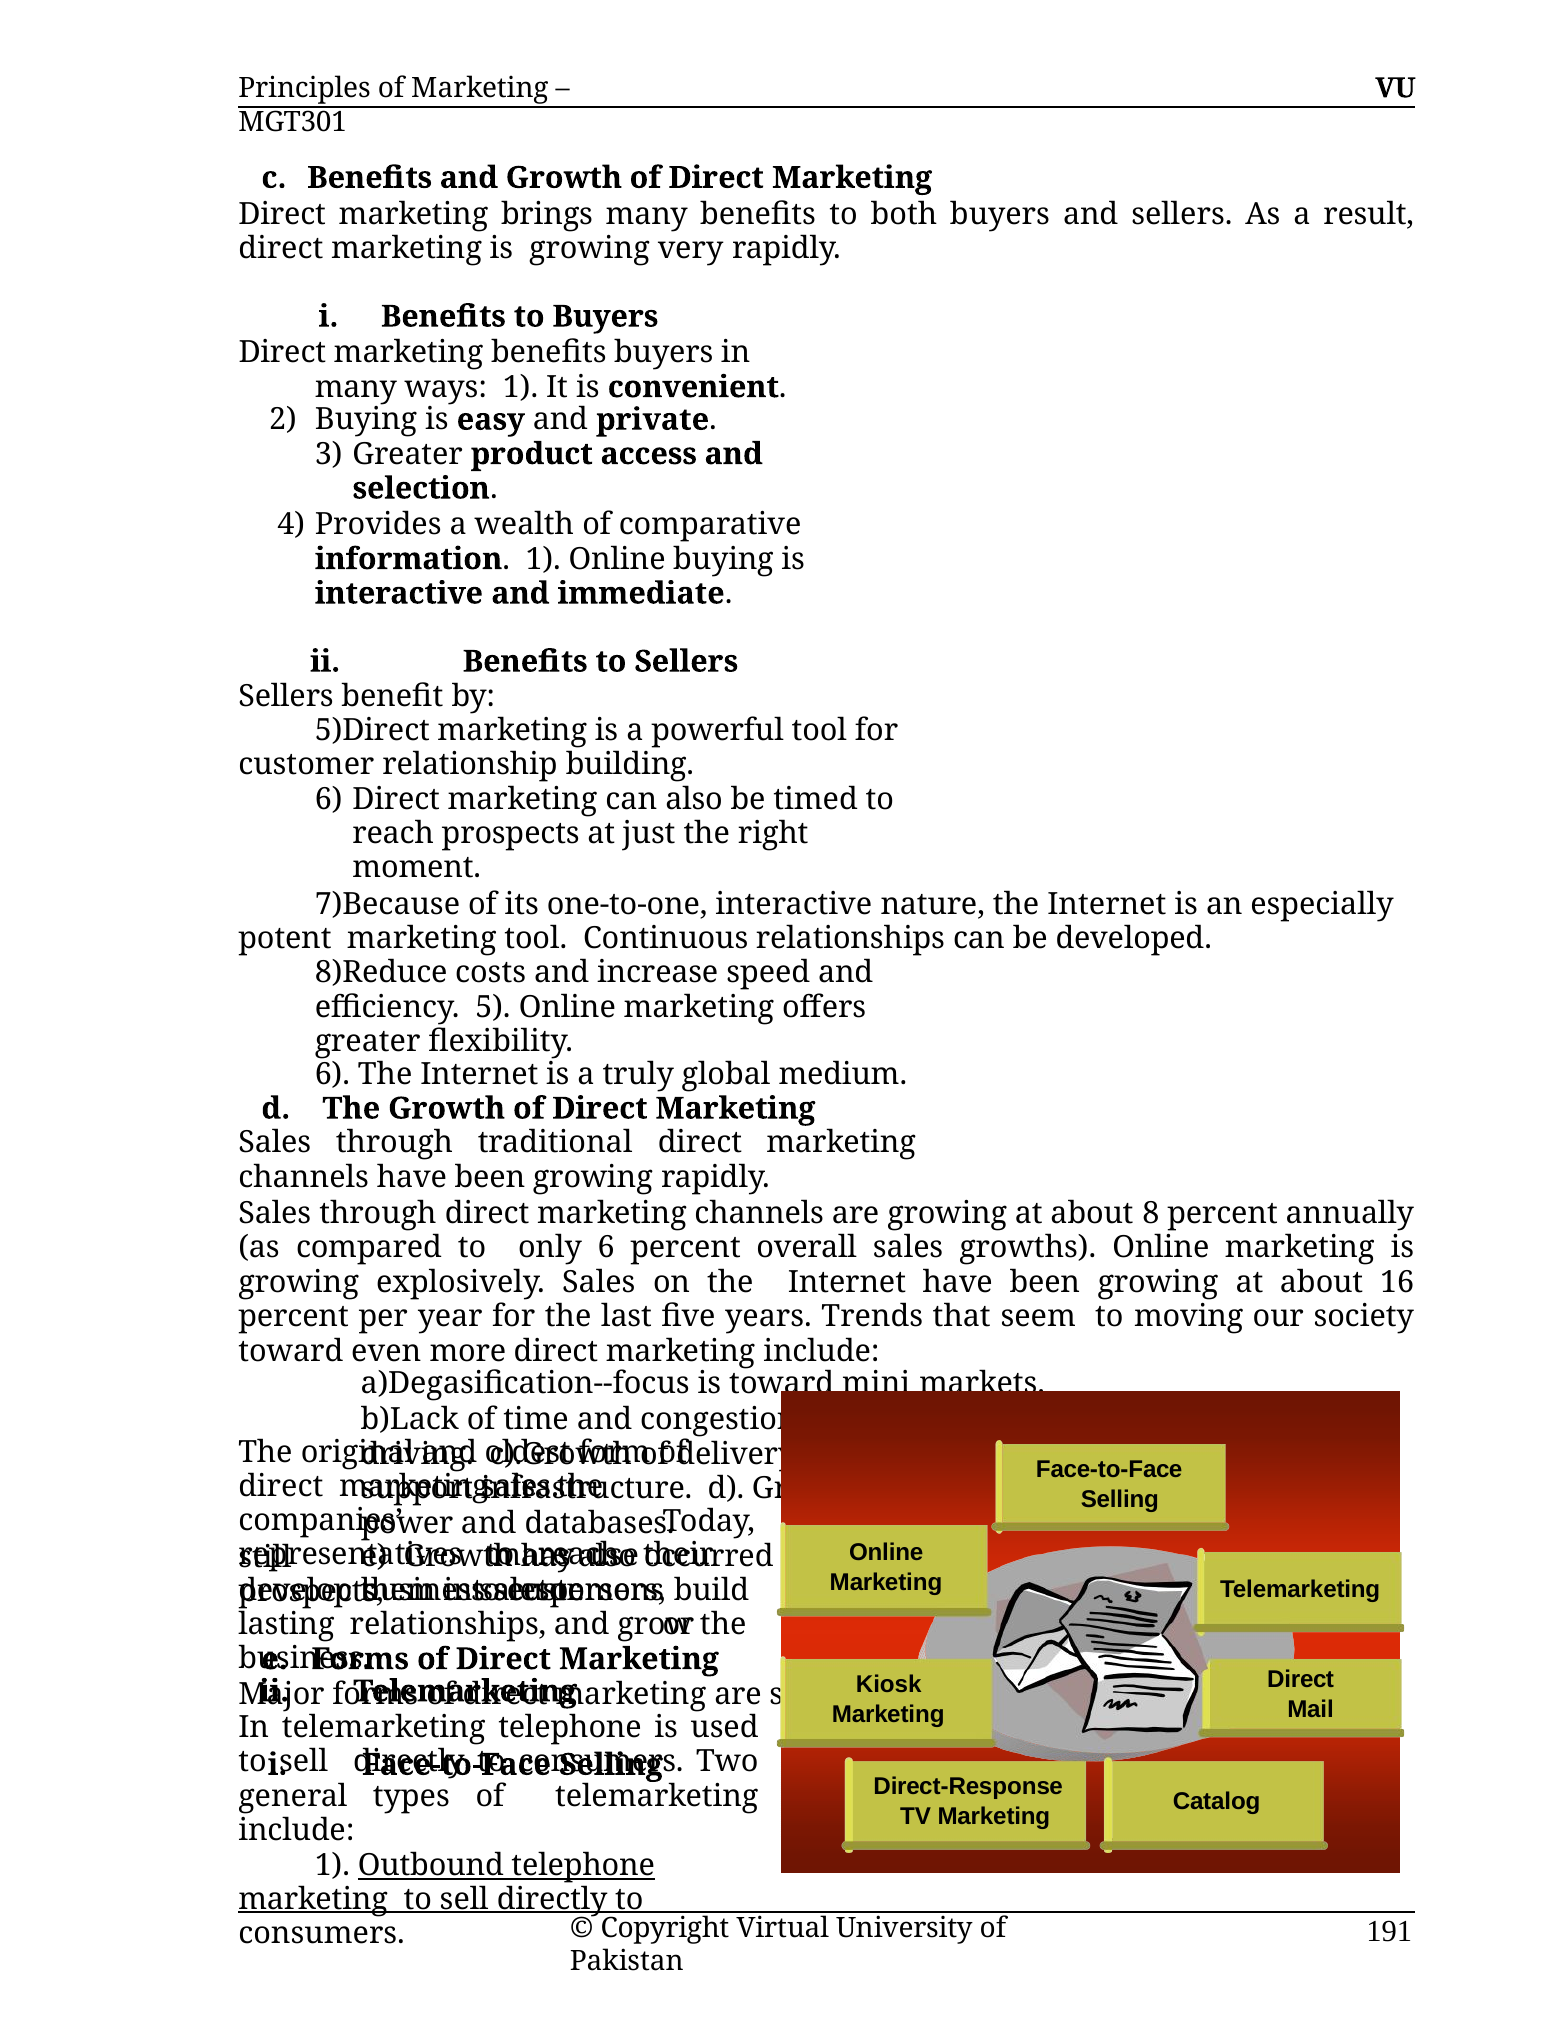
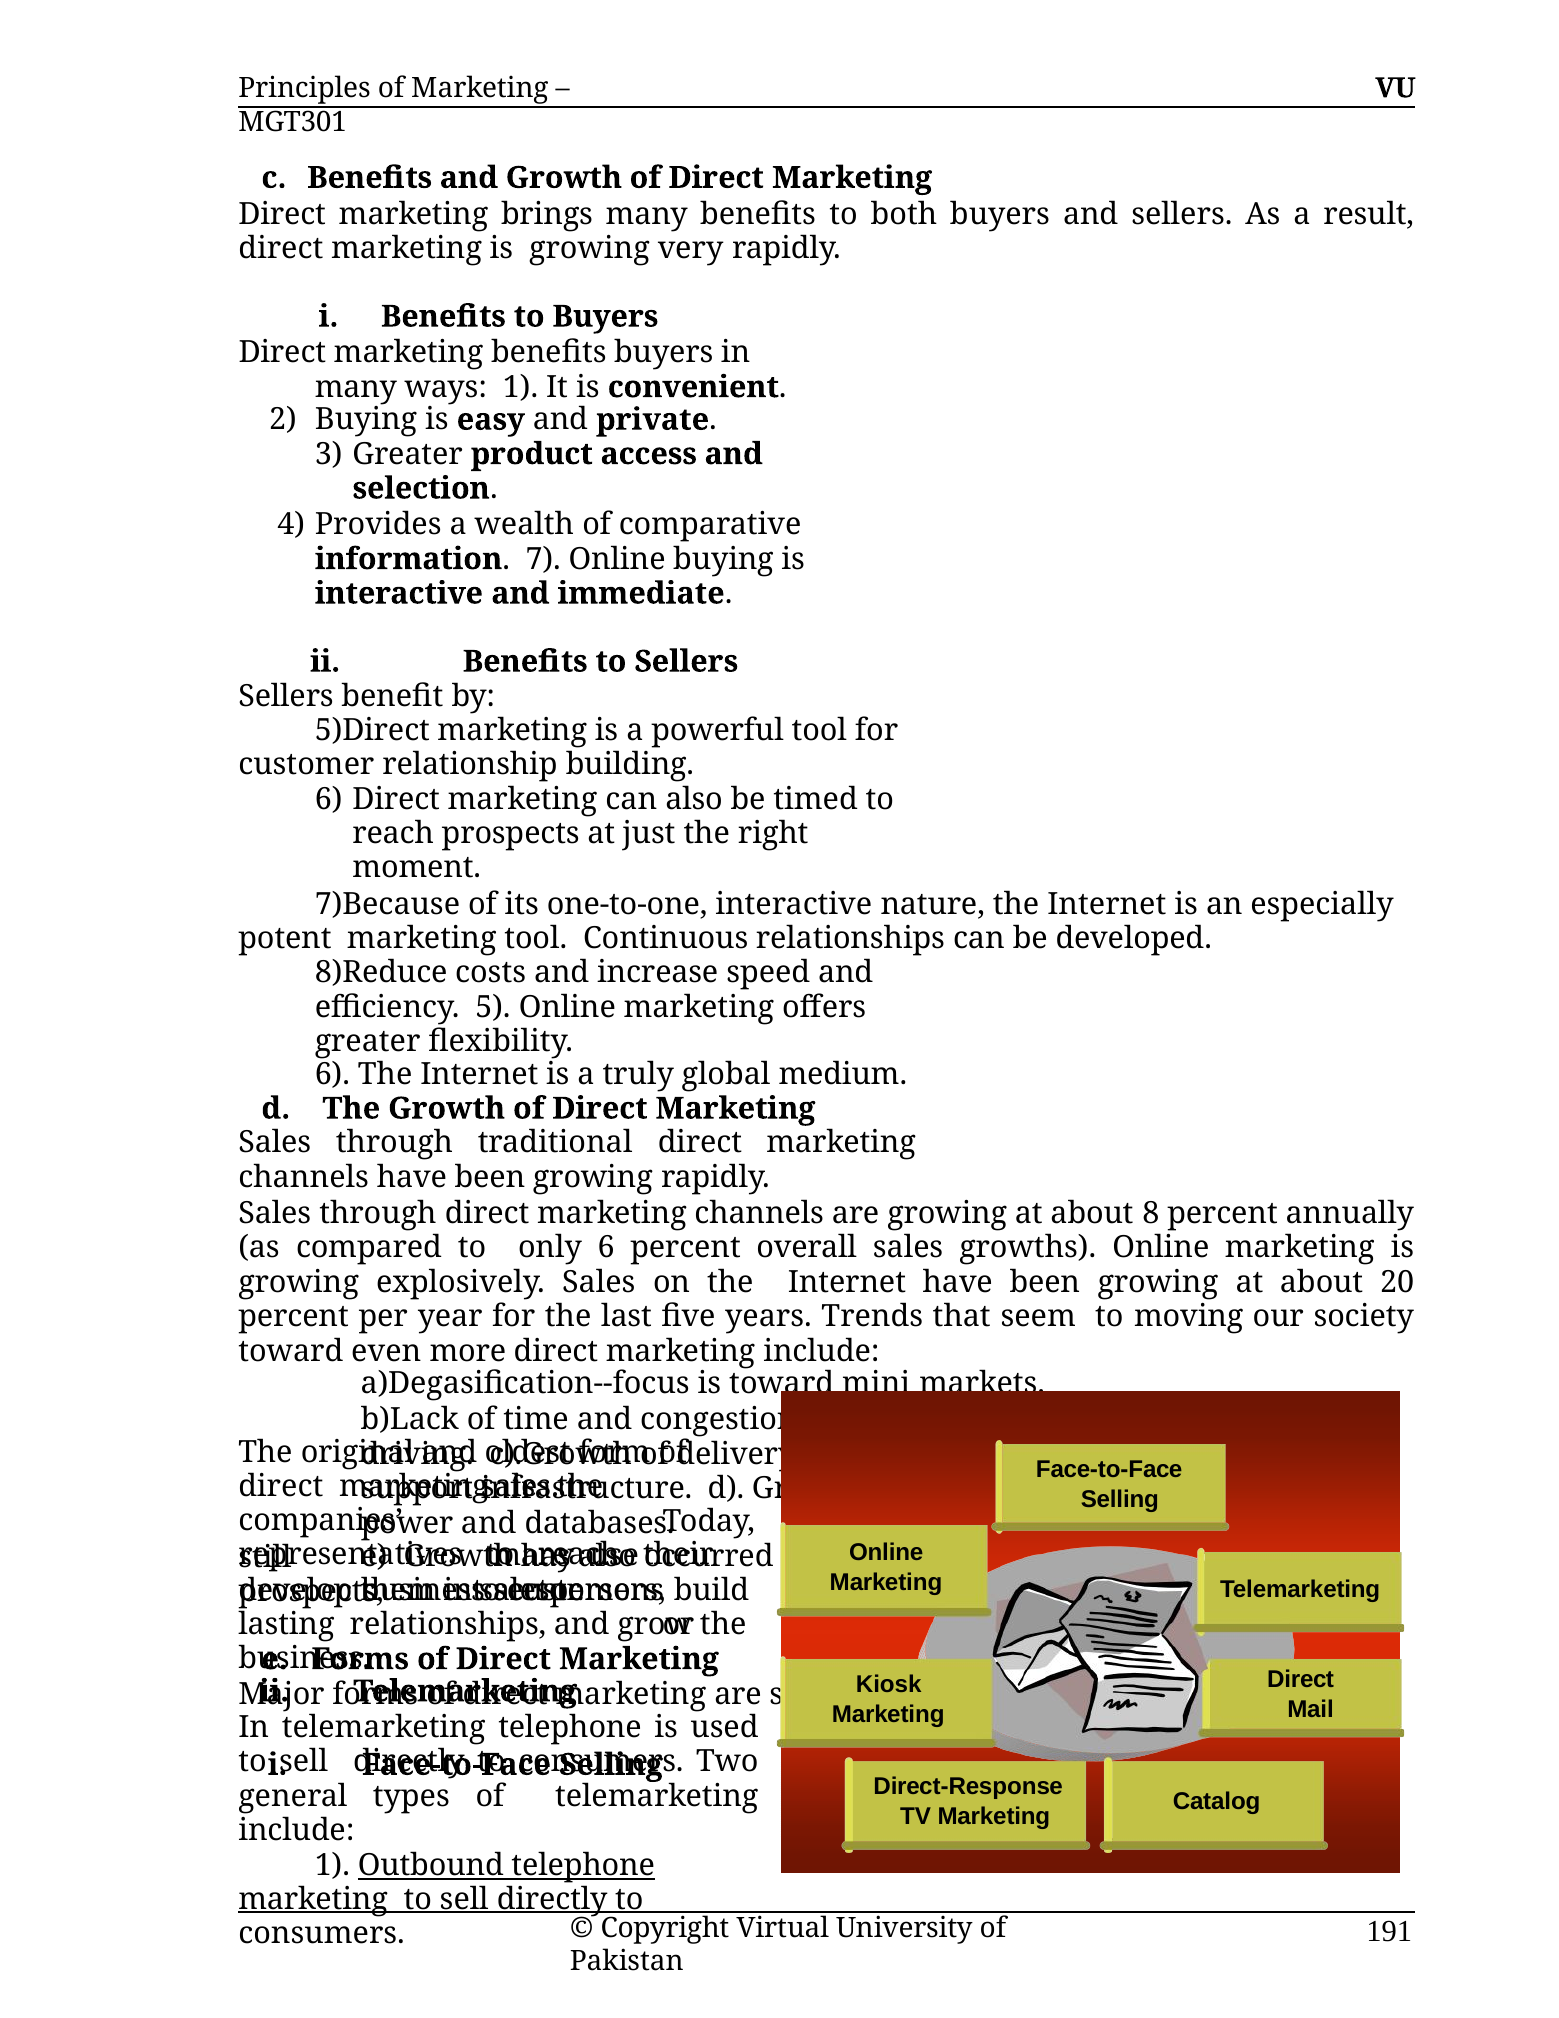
information 1: 1 -> 7 (543, 559)
16: 16 -> 20 (1397, 1282)
